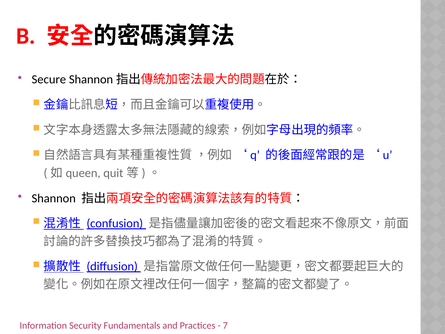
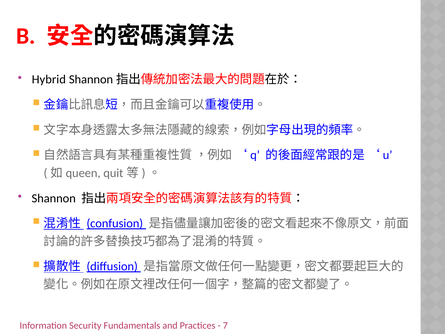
Secure: Secure -> Hybrid (49, 79)
